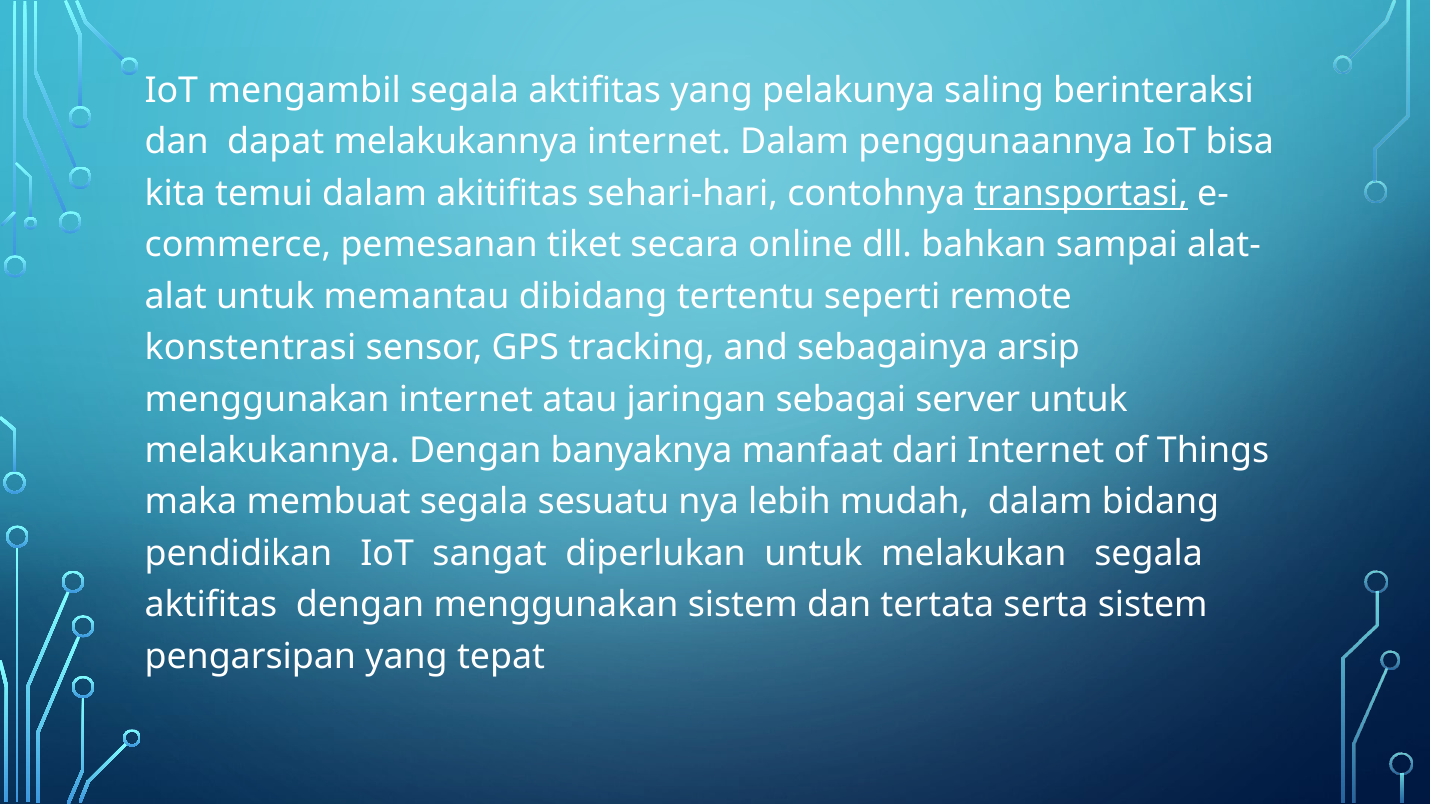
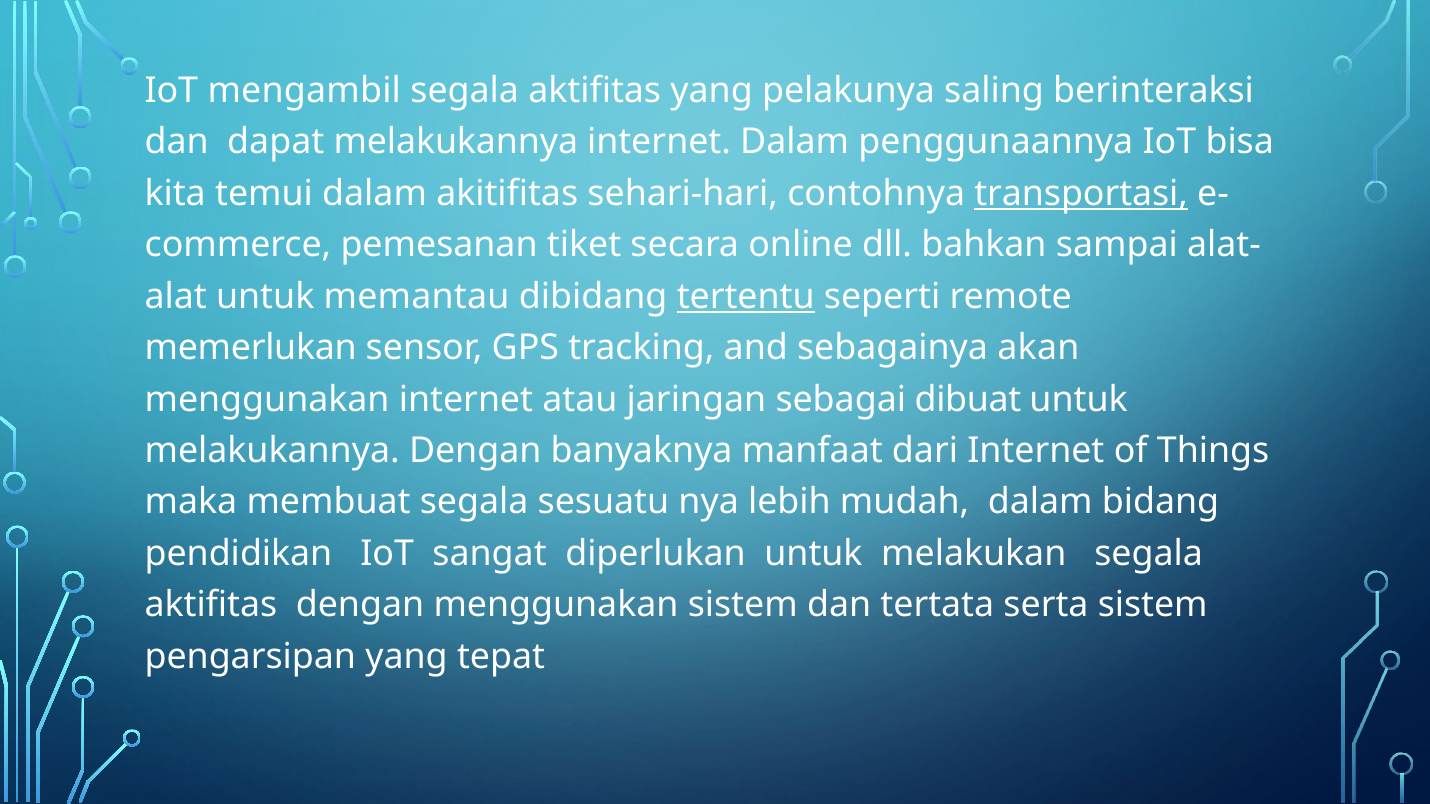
tertentu underline: none -> present (746, 296)
konstentrasi: konstentrasi -> memerlukan (251, 348)
arsip: arsip -> akan (1038, 348)
server: server -> dibuat (968, 399)
